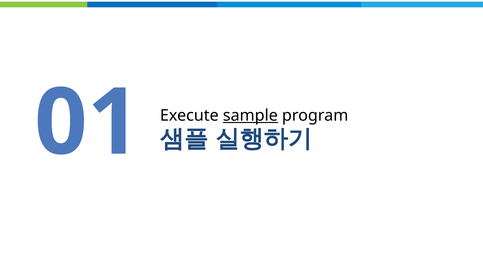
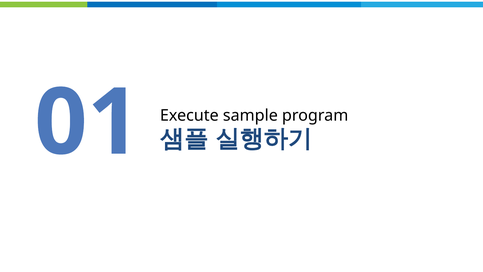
sample underline: present -> none (250, 115)
